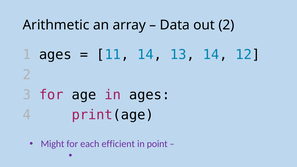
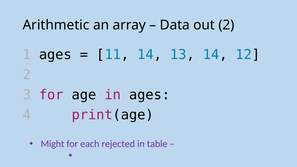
efficient: efficient -> rejected (118, 144)
point: point -> table (157, 144)
